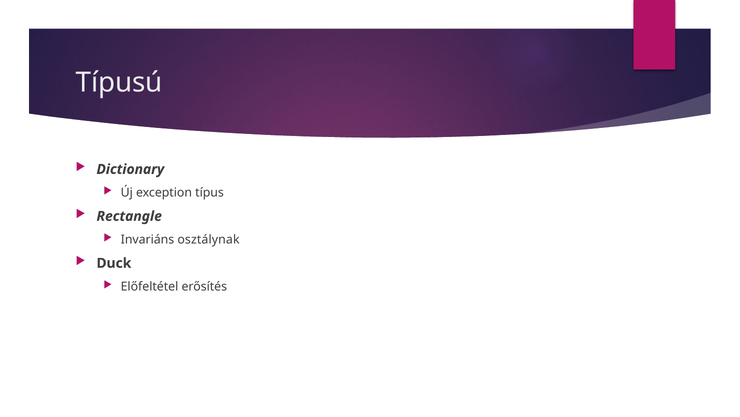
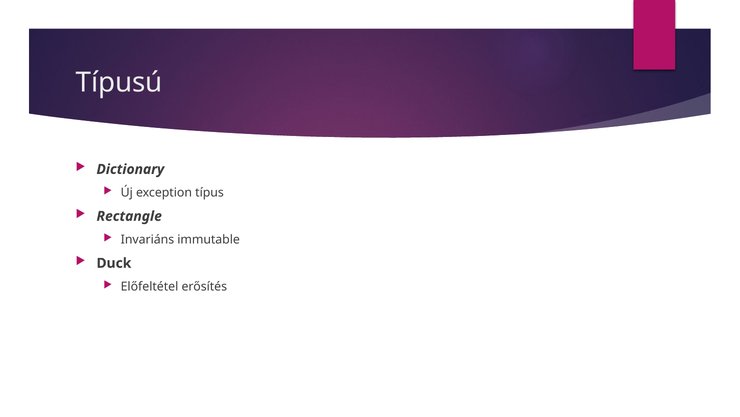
osztálynak: osztálynak -> immutable (209, 239)
